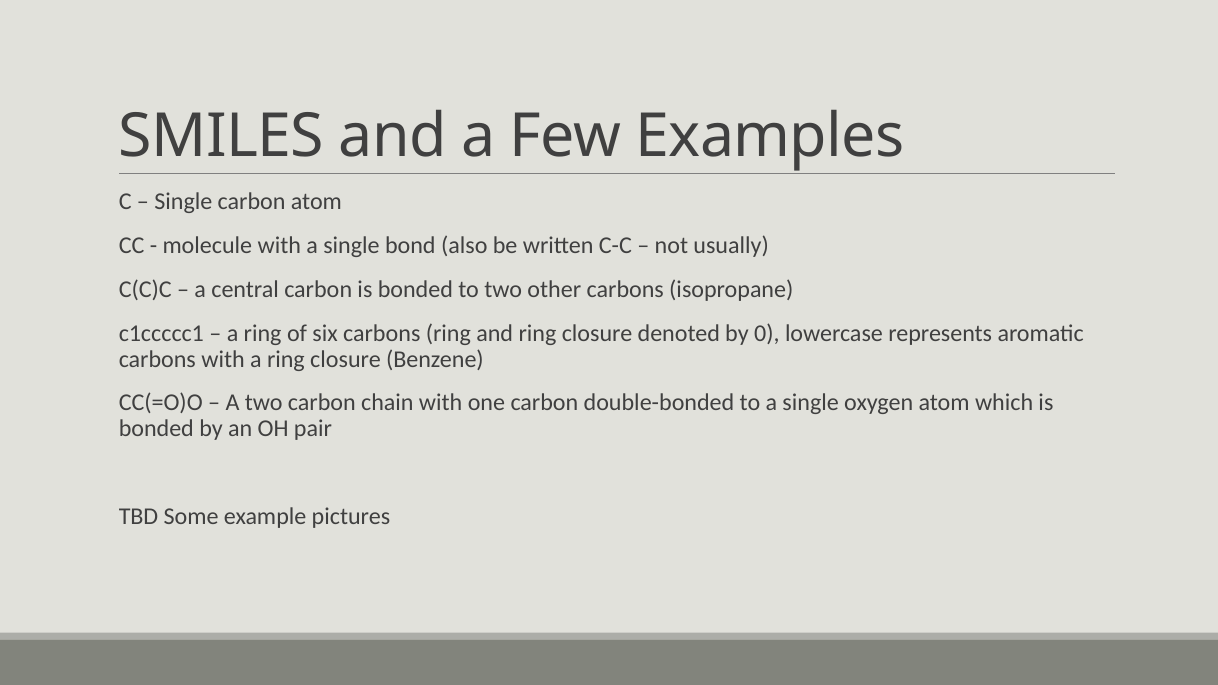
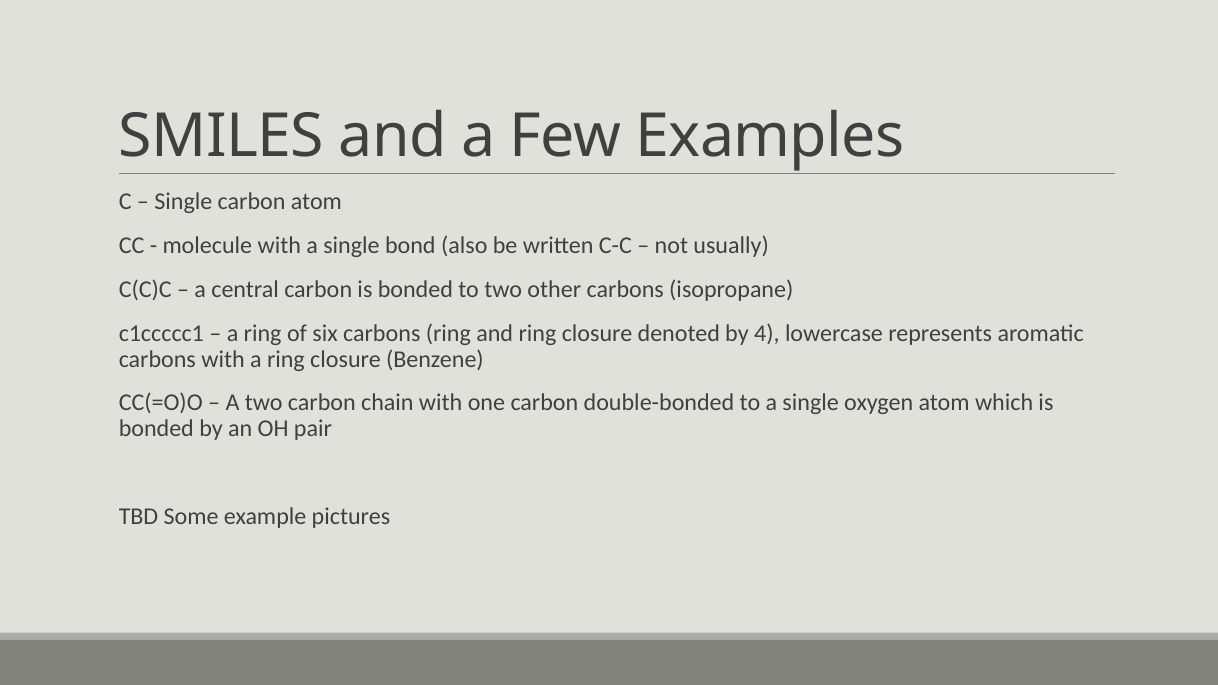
0: 0 -> 4 (767, 333)
